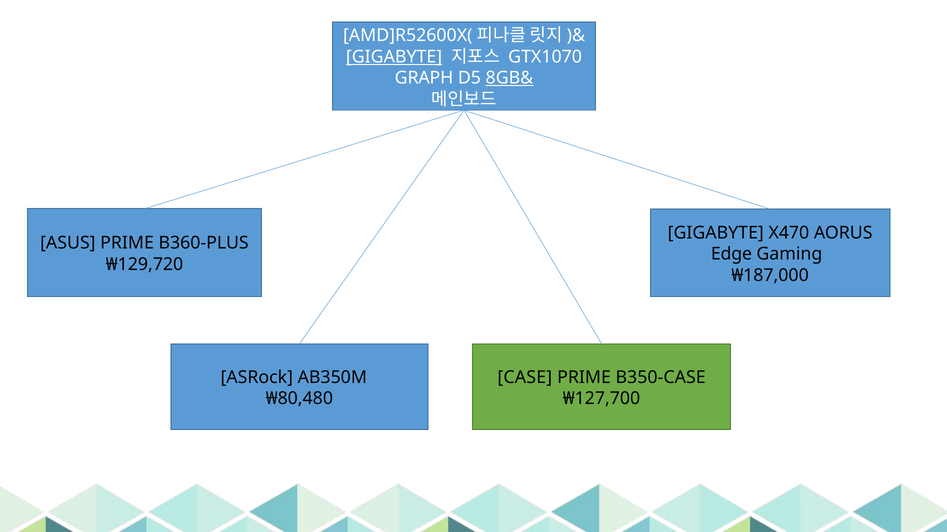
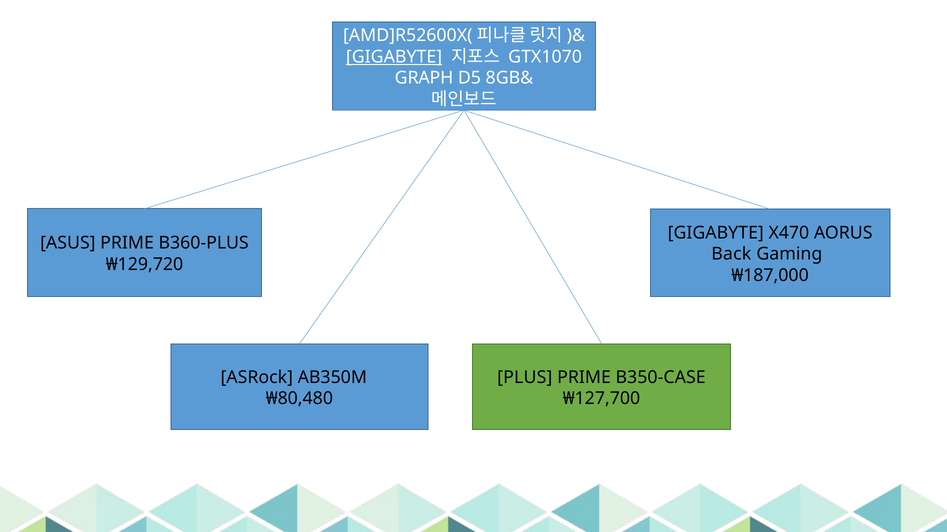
8GB& underline: present -> none (509, 78)
Edge: Edge -> Back (731, 254)
CASE: CASE -> PLUS (525, 378)
